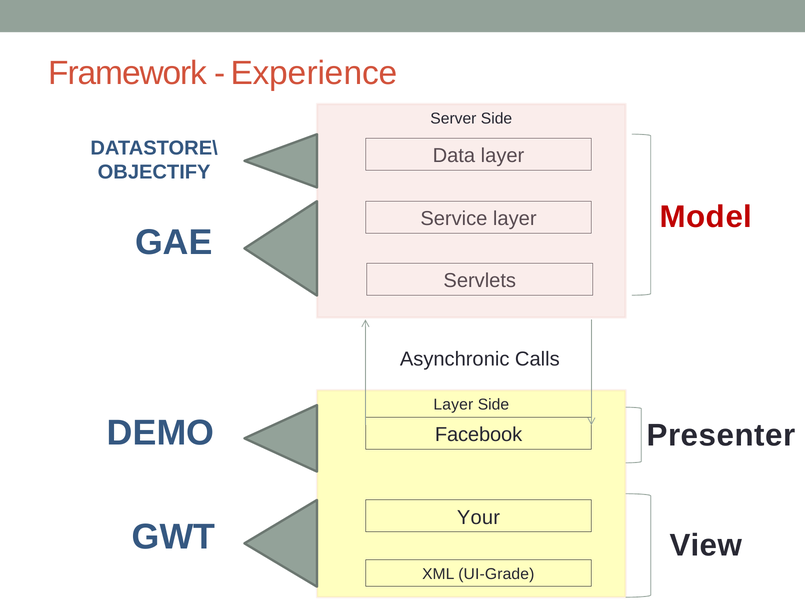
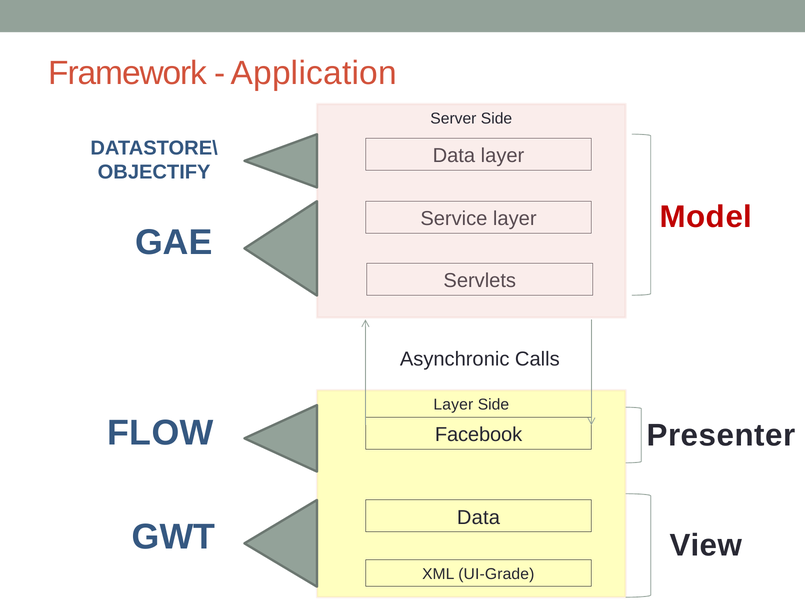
Experience: Experience -> Application (314, 73)
DEMO: DEMO -> FLOW (160, 433)
Your: Your -> Data (478, 517)
